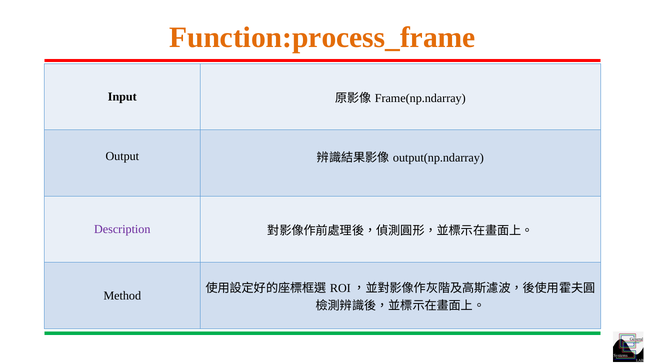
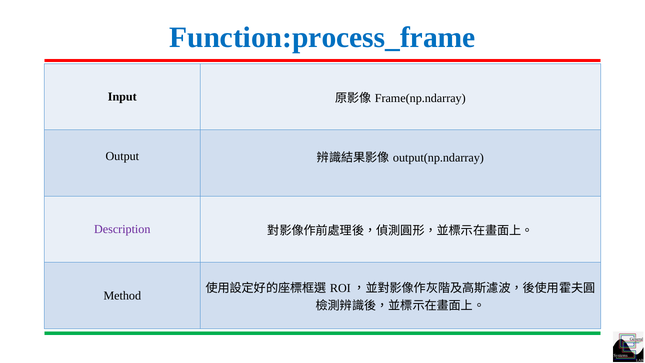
Function:process_frame colour: orange -> blue (322, 37)
